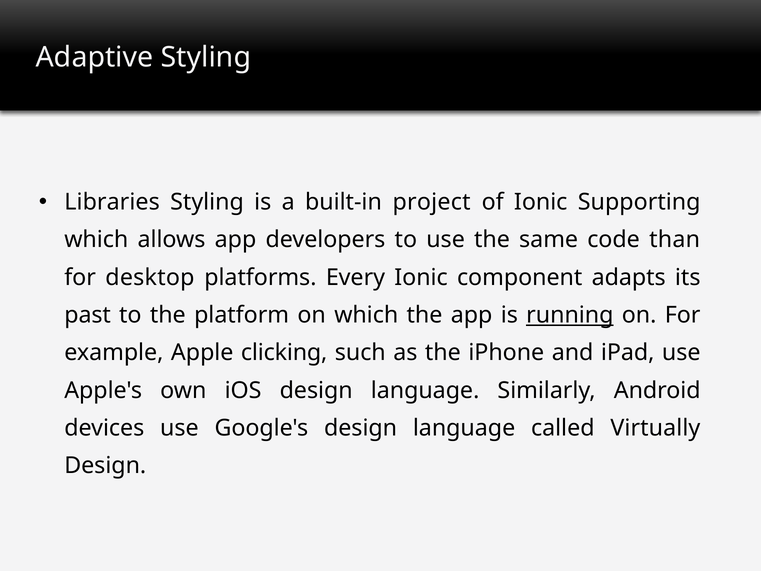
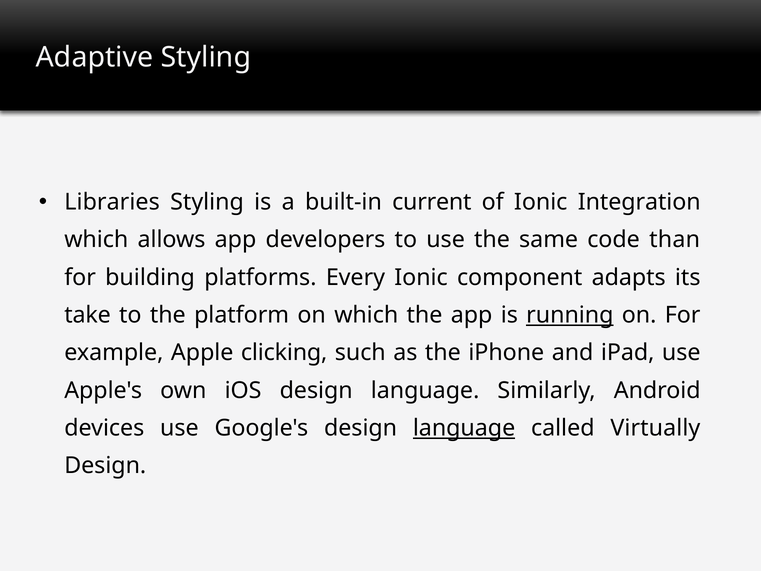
project: project -> current (432, 202)
Supporting: Supporting -> Integration (639, 202)
desktop: desktop -> building (150, 277)
past: past -> take (88, 315)
language underline: none -> present (464, 428)
